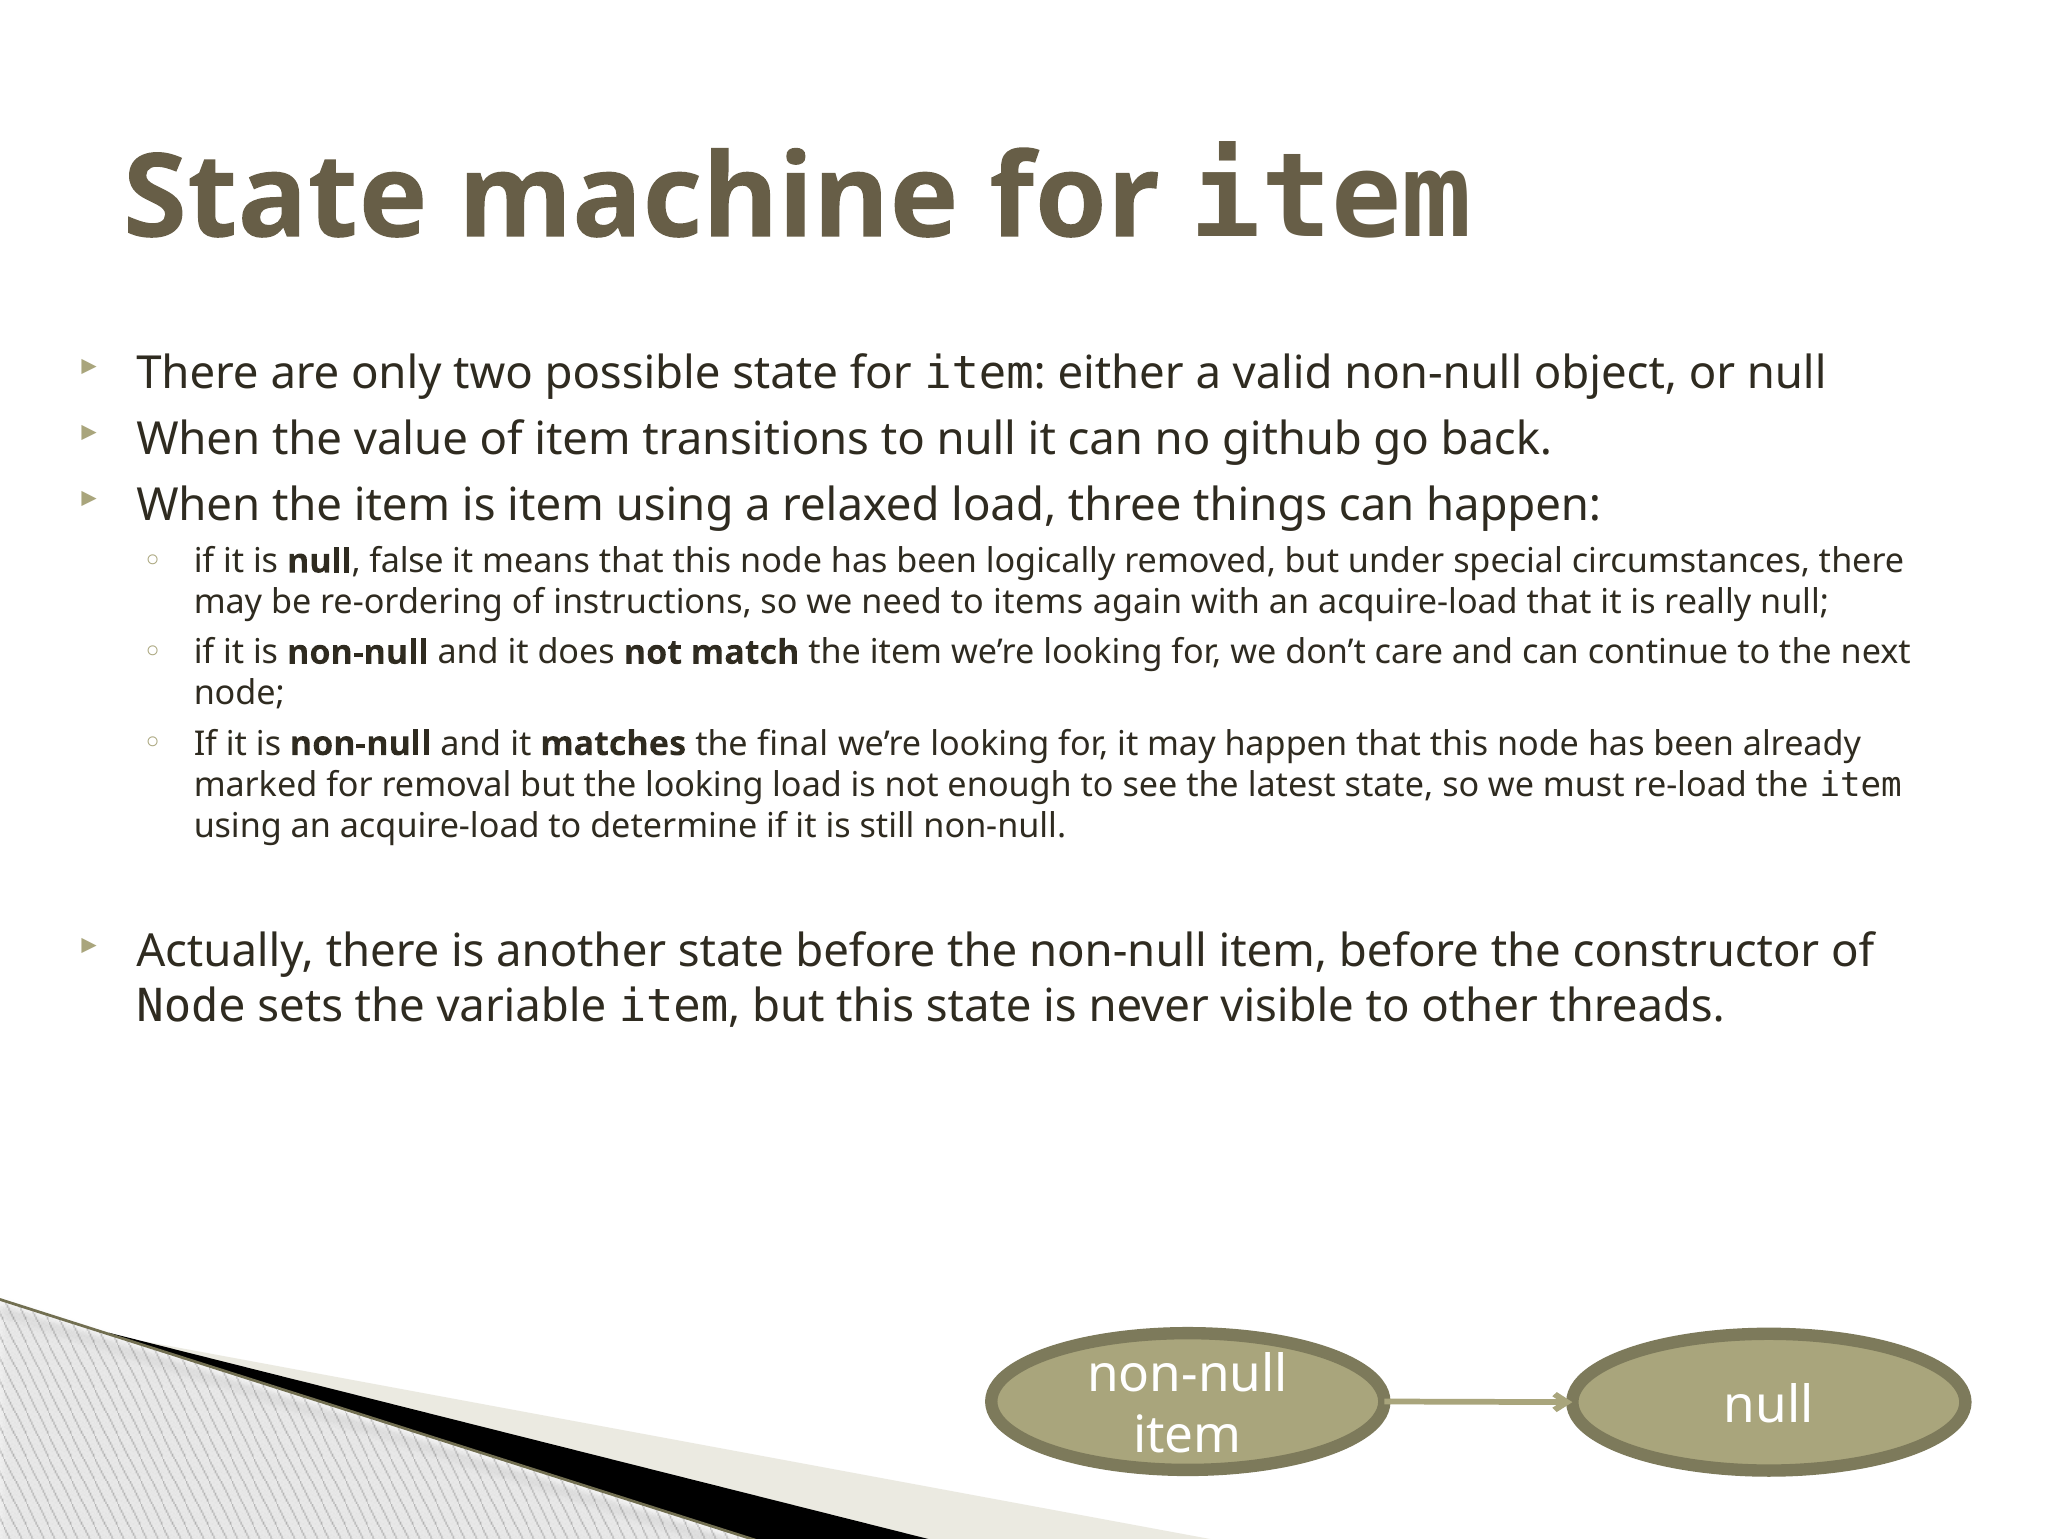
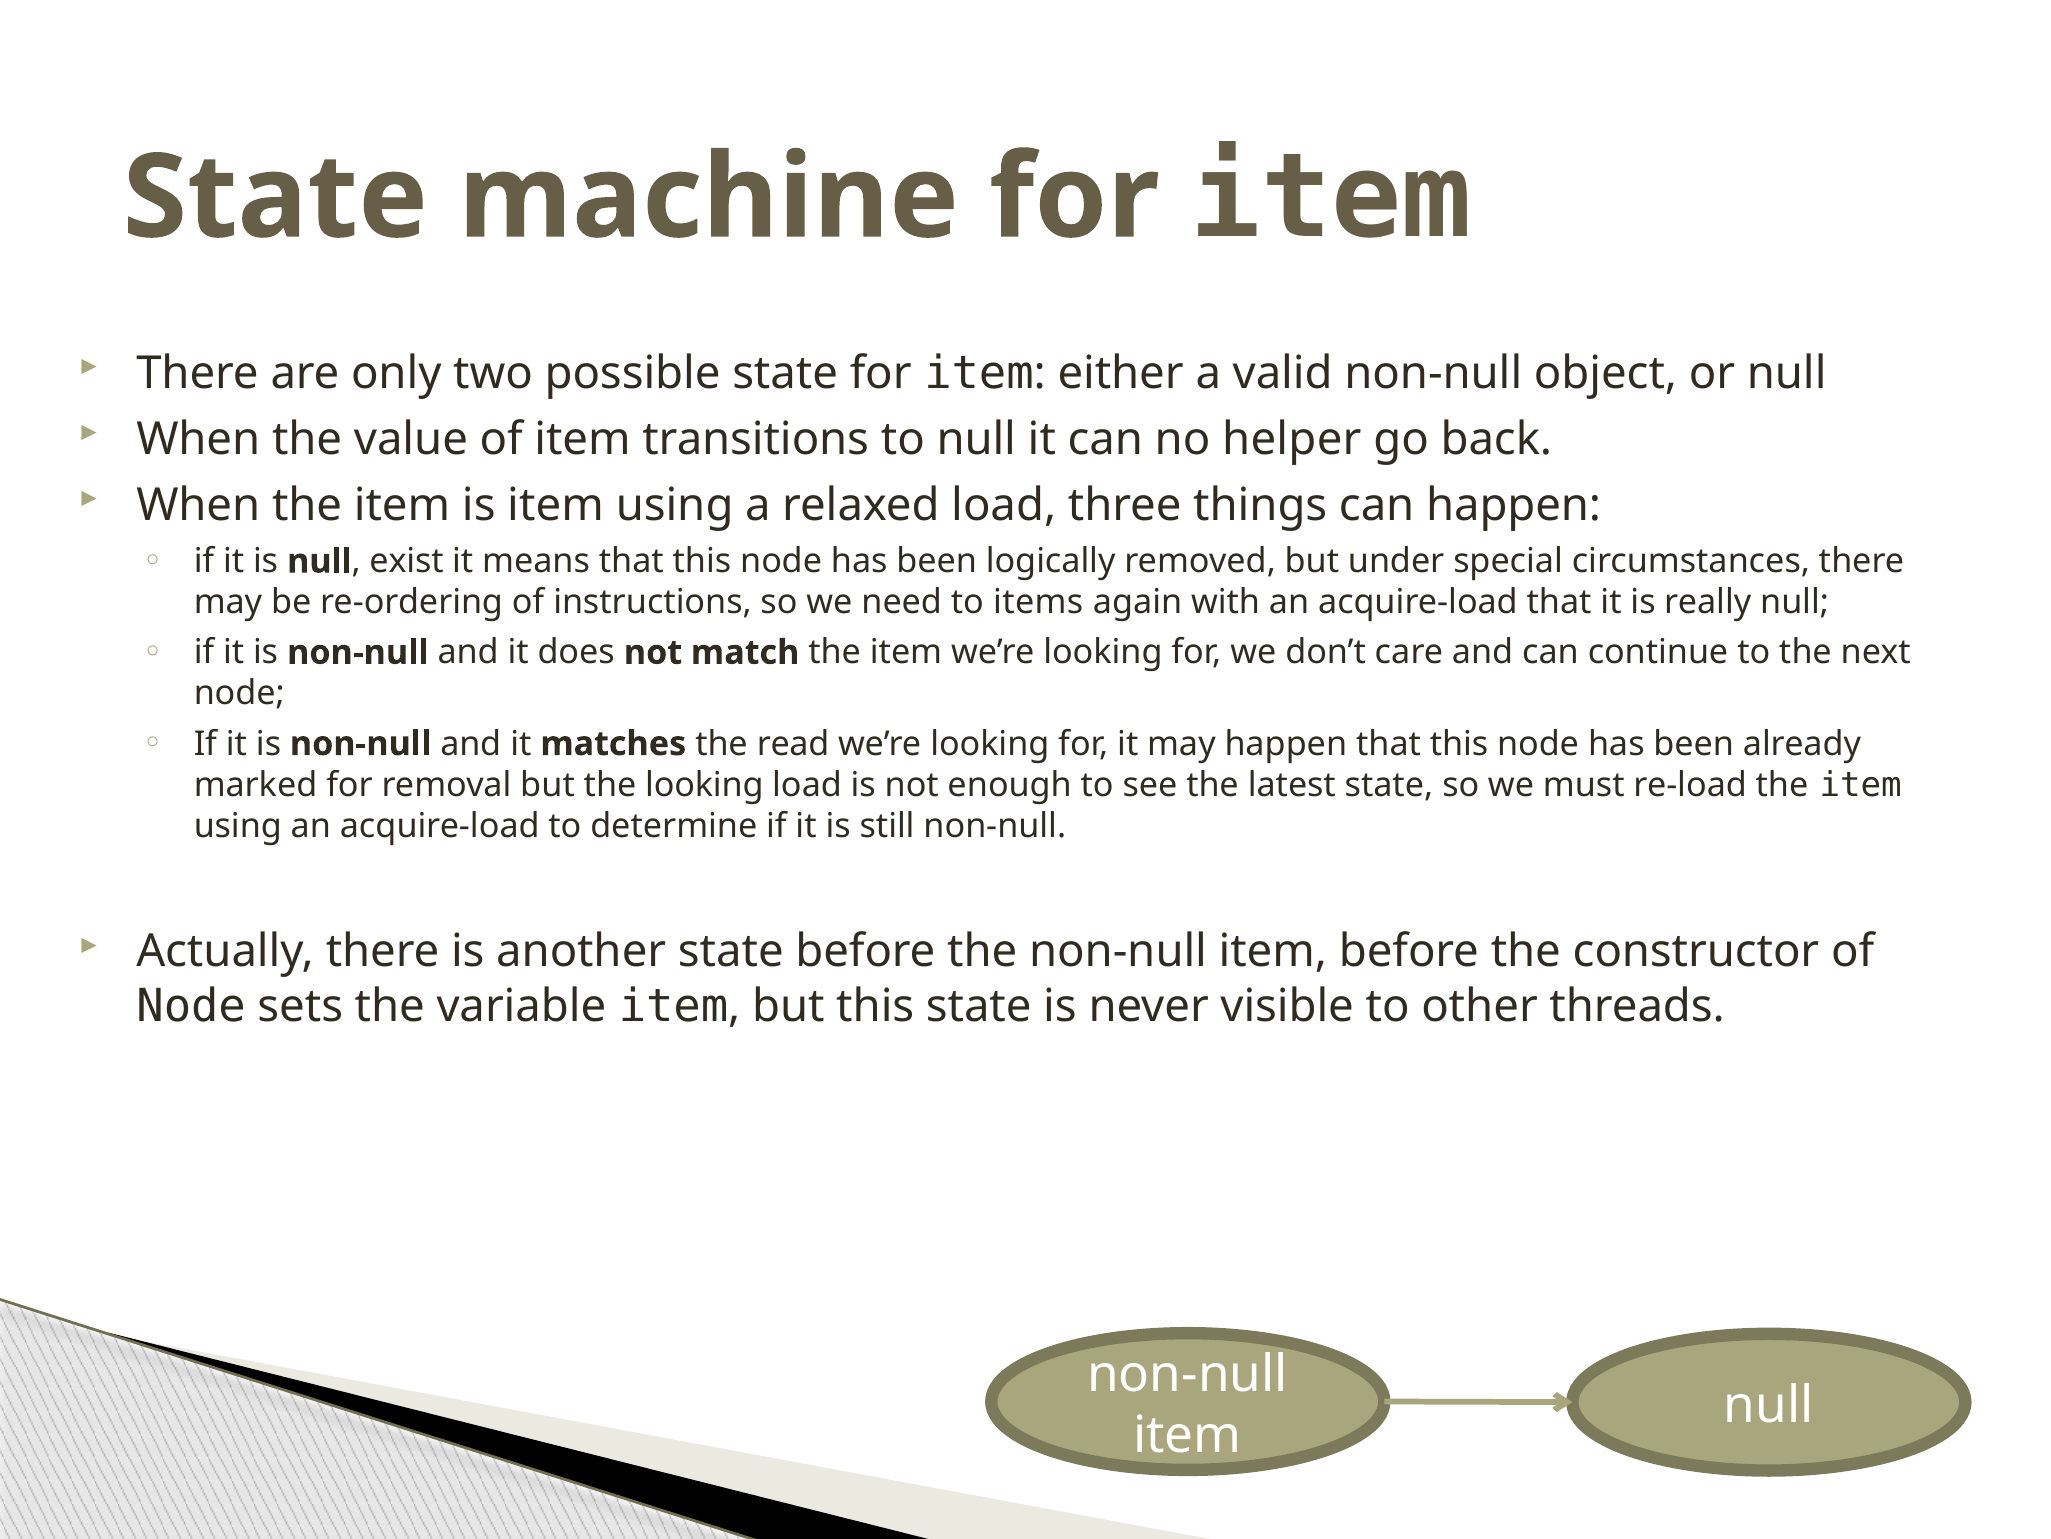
github: github -> helper (1292, 439)
false: false -> exist (407, 561)
final: final -> read (793, 743)
